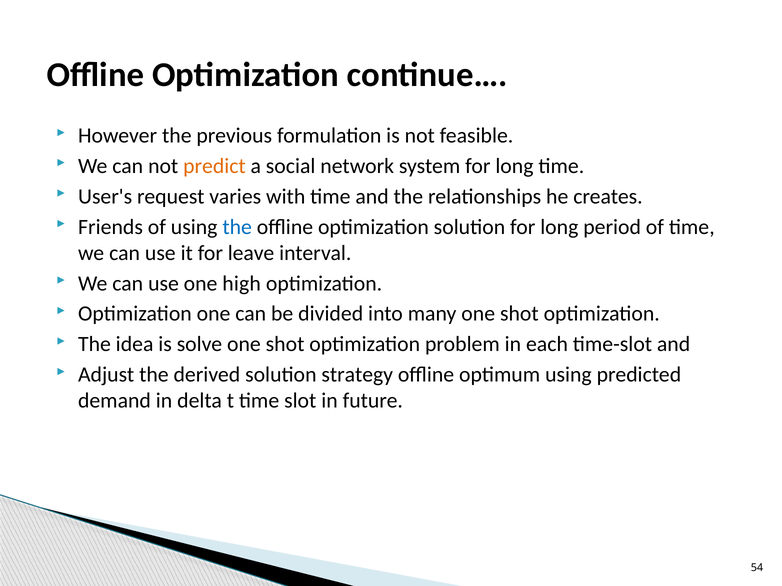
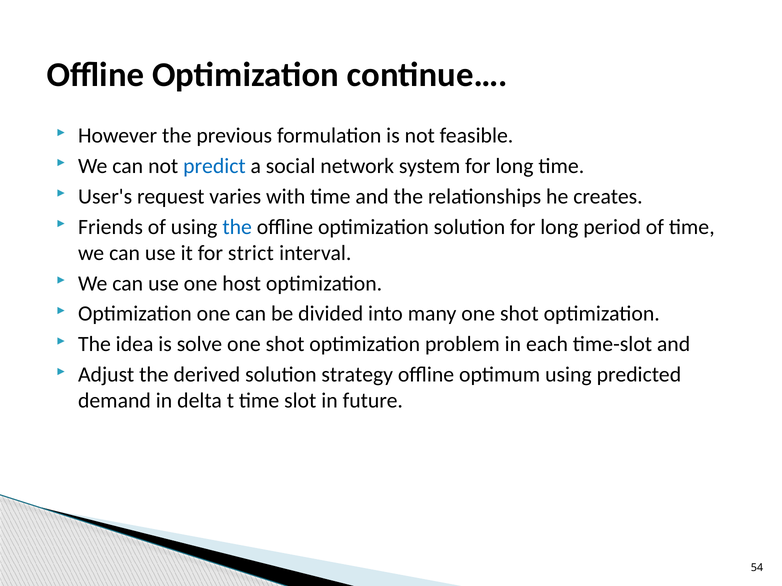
predict colour: orange -> blue (214, 166)
leave: leave -> strict (251, 253)
high: high -> host (242, 284)
